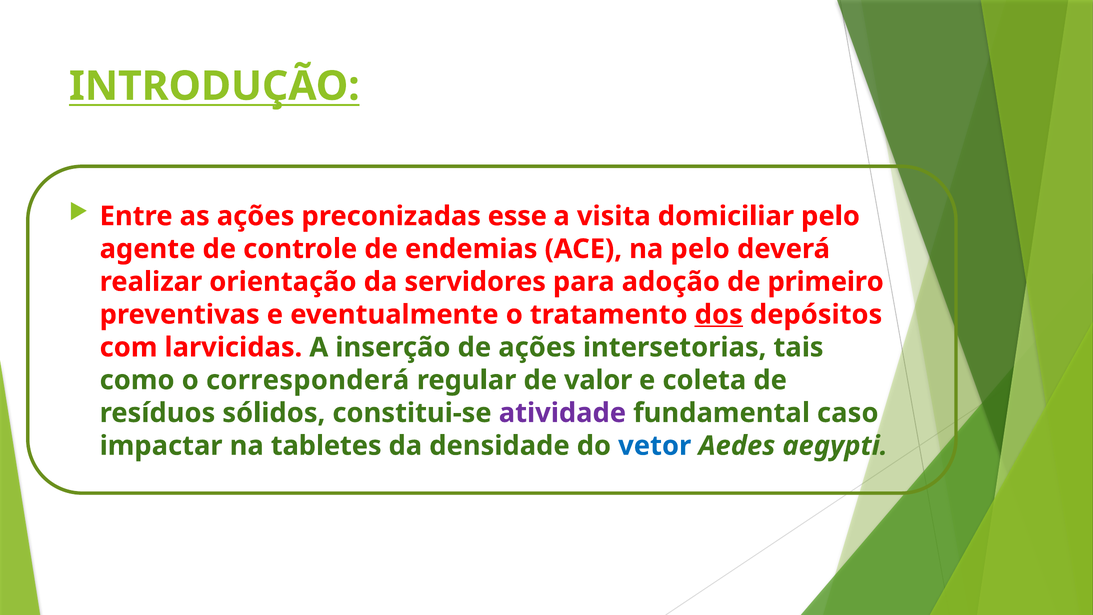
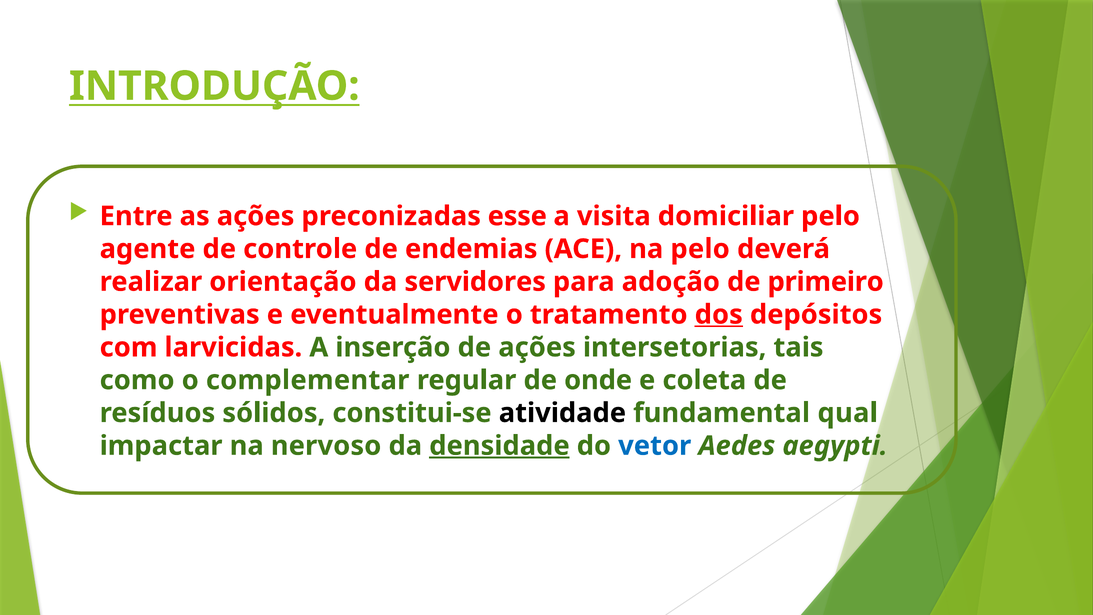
corresponderá: corresponderá -> complementar (308, 380)
valor: valor -> onde (598, 380)
atividade colour: purple -> black (562, 413)
caso: caso -> qual (848, 413)
tabletes: tabletes -> nervoso (326, 446)
densidade underline: none -> present (499, 446)
